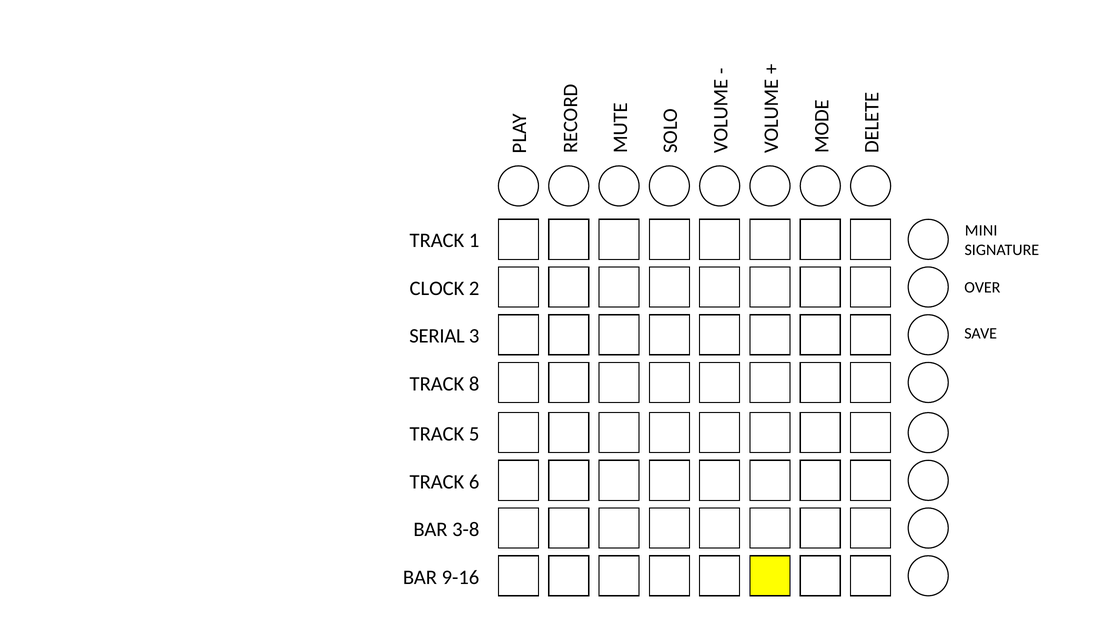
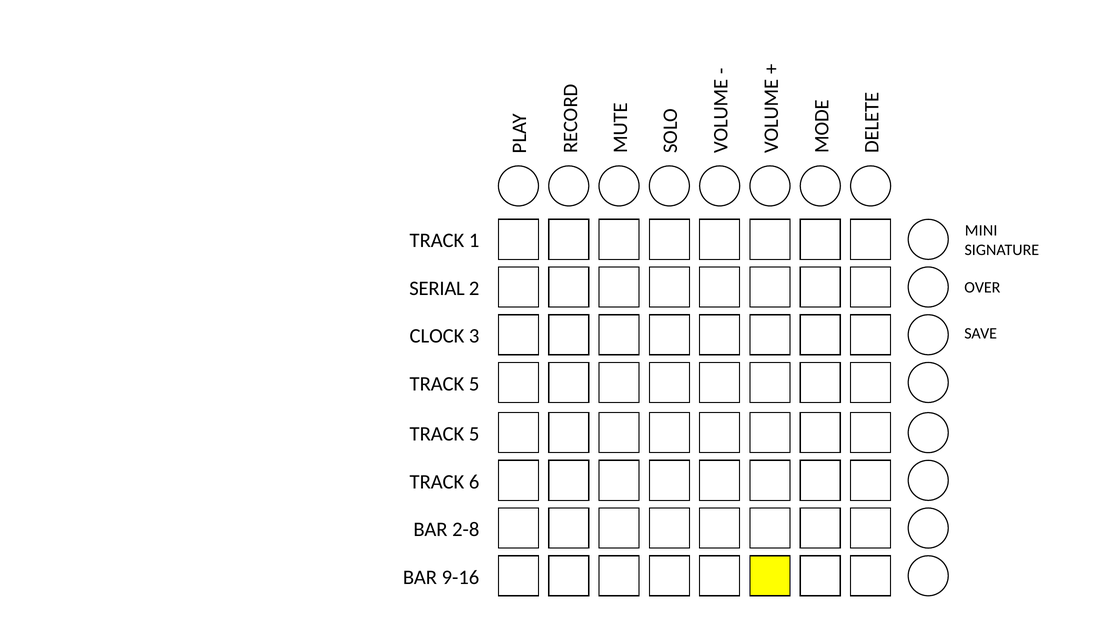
CLOCK: CLOCK -> SERIAL (437, 288)
SERIAL: SERIAL -> CLOCK (437, 336)
8: 8 -> 5 (474, 384)
3-8: 3-8 -> 2-8 (466, 529)
